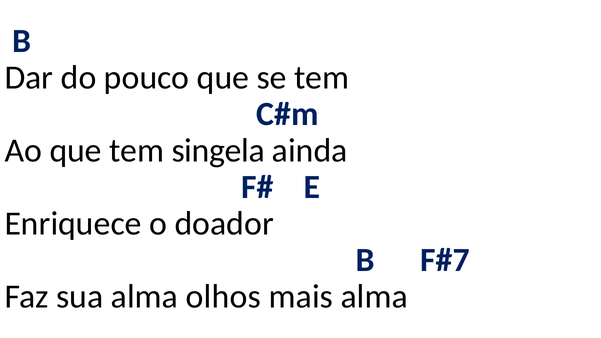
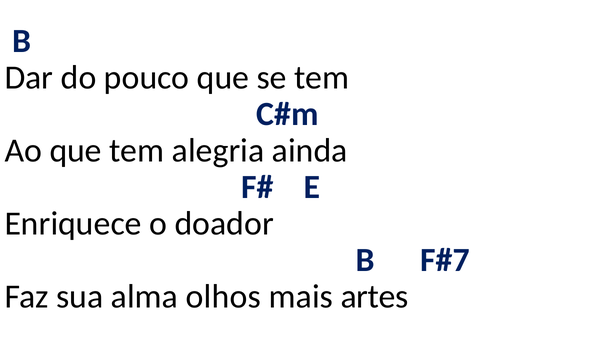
singela: singela -> alegria (218, 151)
mais alma: alma -> artes (374, 297)
